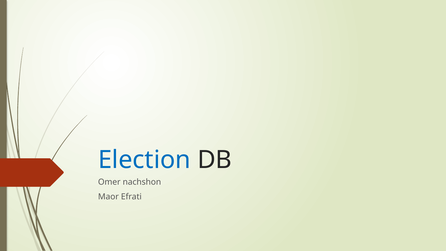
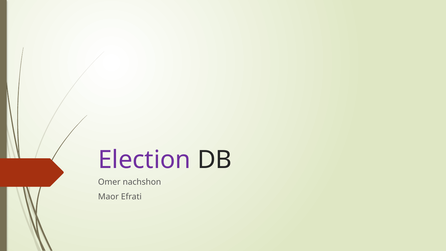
Election colour: blue -> purple (144, 160)
